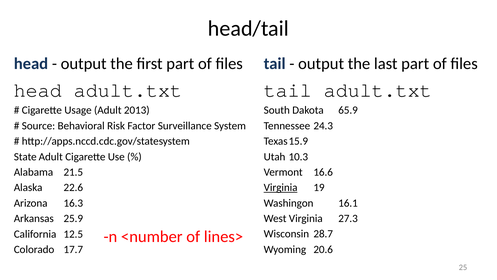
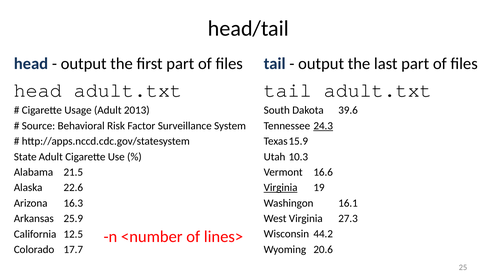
65.9: 65.9 -> 39.6 (348, 110)
24.3 underline: none -> present (323, 126)
28.7: 28.7 -> 44.2 (323, 234)
